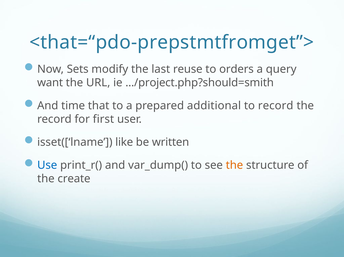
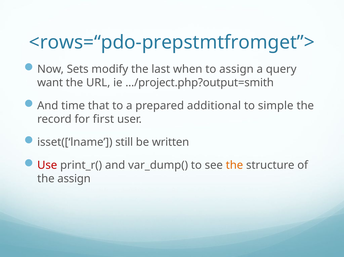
<that=“pdo-prepstmtfromget”>: <that=“pdo-prepstmtfromget”> -> <rows=“pdo-prepstmtfromget”> (172, 42)
reuse: reuse -> when (188, 69)
to orders: orders -> assign (236, 69)
.../project.php?should=smith: .../project.php?should=smith -> .../project.php?output=smith (200, 83)
to record: record -> simple (276, 106)
like: like -> still (124, 143)
Use colour: blue -> red (47, 166)
the create: create -> assign (74, 179)
